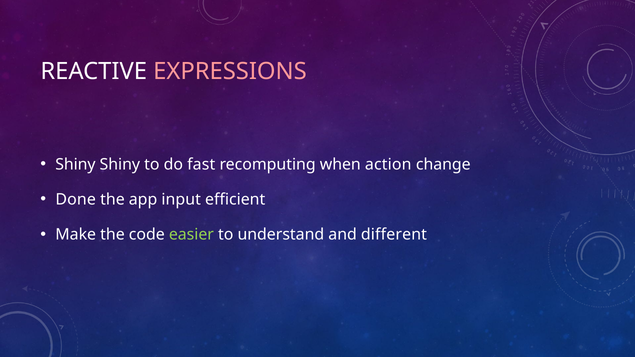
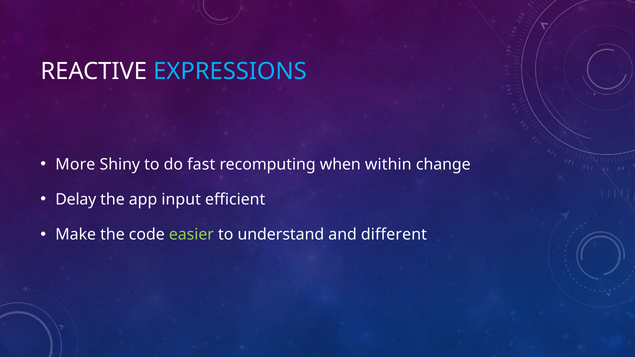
EXPRESSIONS colour: pink -> light blue (230, 71)
Shiny: Shiny -> More (75, 164)
action: action -> within (388, 164)
Done: Done -> Delay (76, 200)
